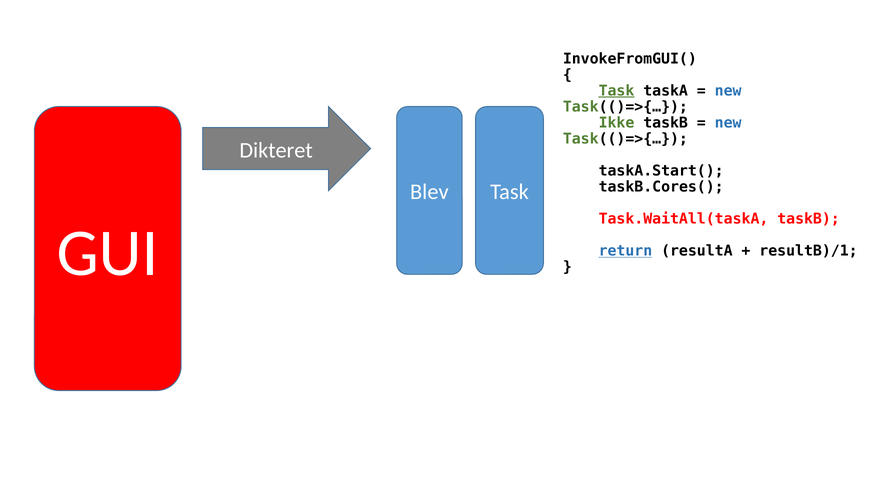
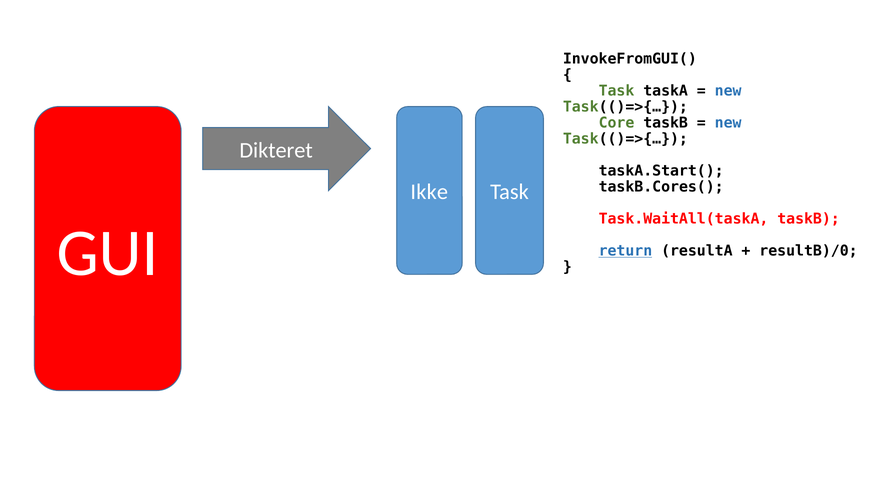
Task underline: present -> none (617, 91)
Ikke: Ikke -> Core (617, 123)
Blev: Blev -> Ikke (429, 192)
resultB)/1: resultB)/1 -> resultB)/0 (809, 251)
